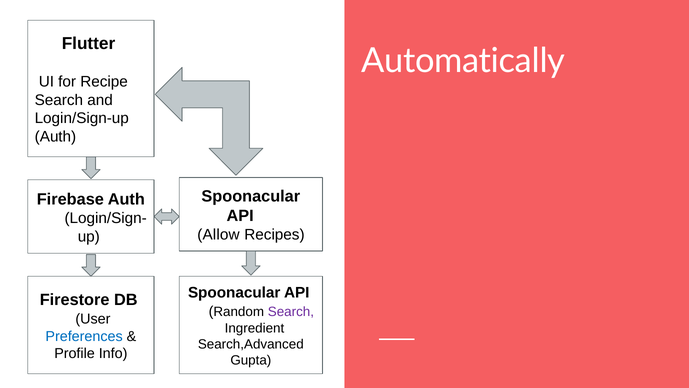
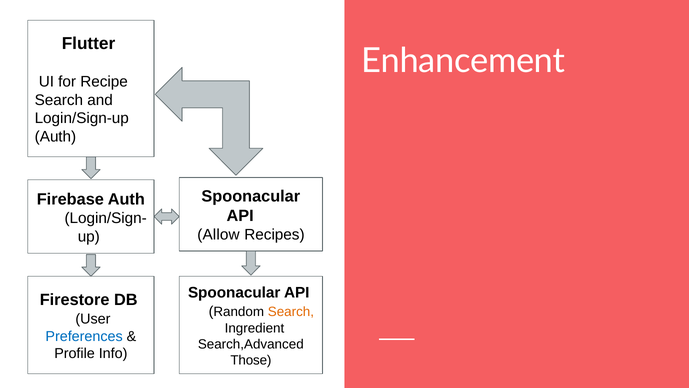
Automatically: Automatically -> Enhancement (463, 61)
Search colour: purple -> orange (291, 311)
Gupta: Gupta -> Those (251, 360)
